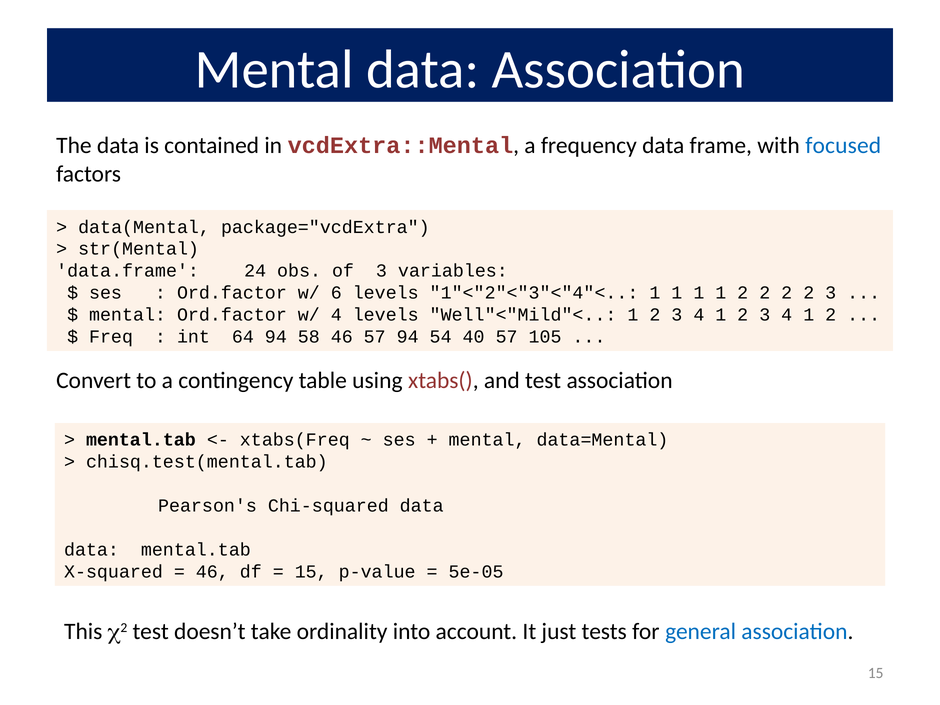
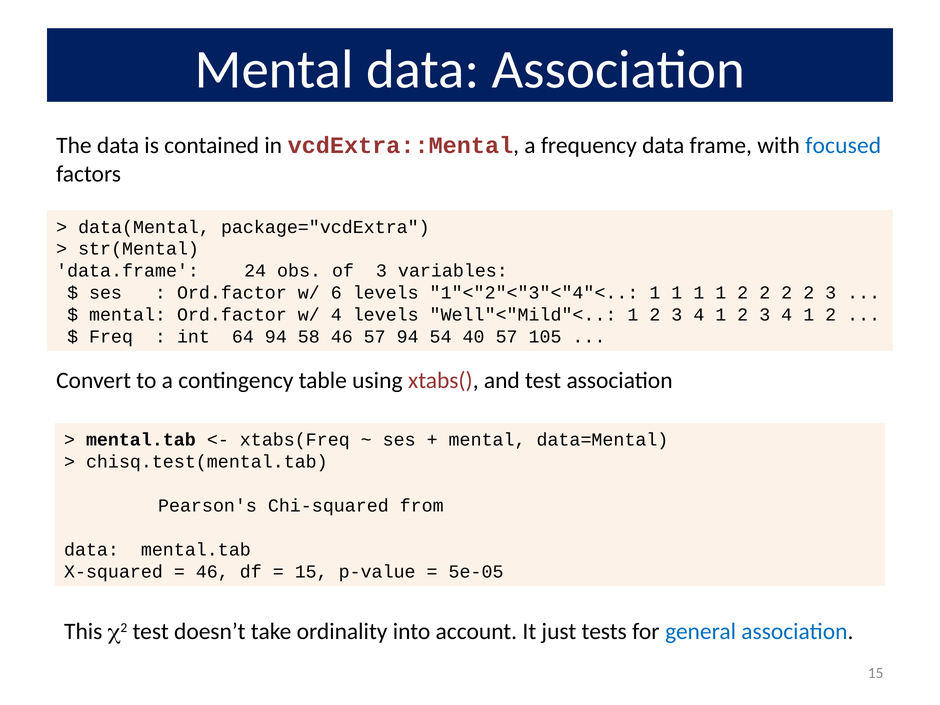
Chi-squared data: data -> from (422, 506)
